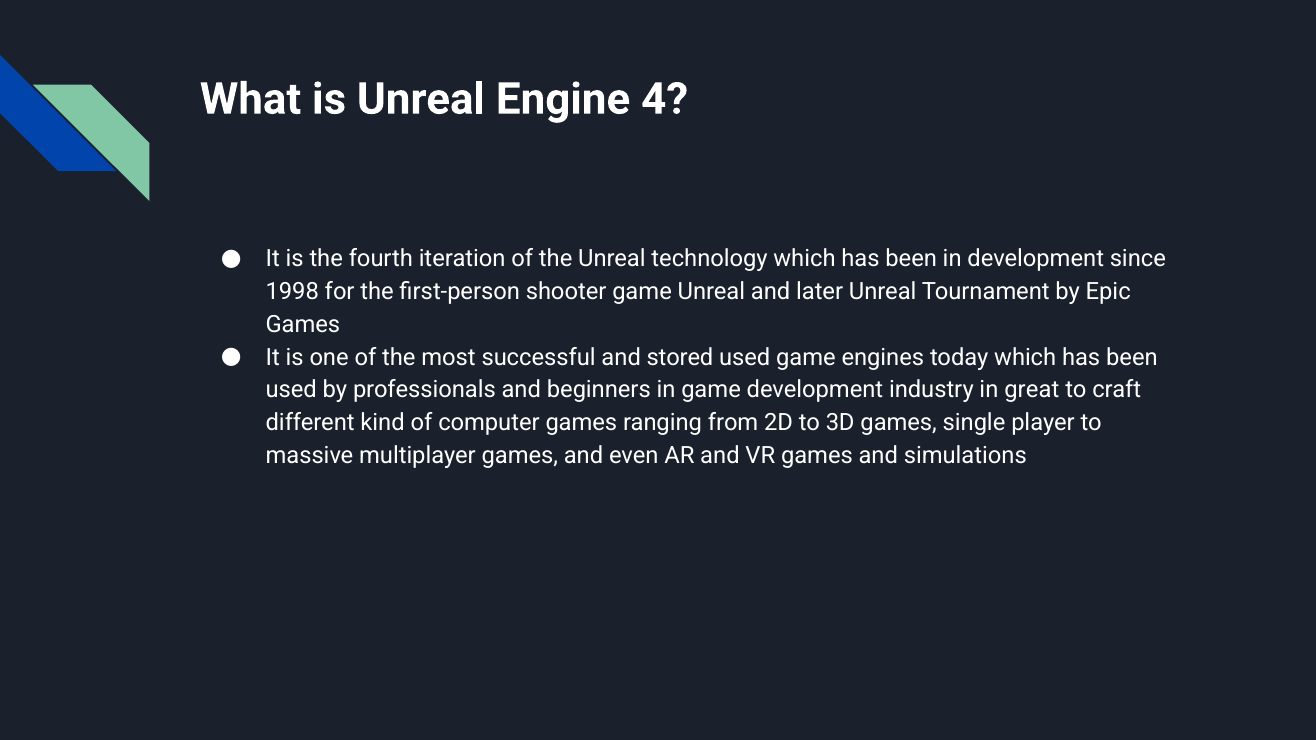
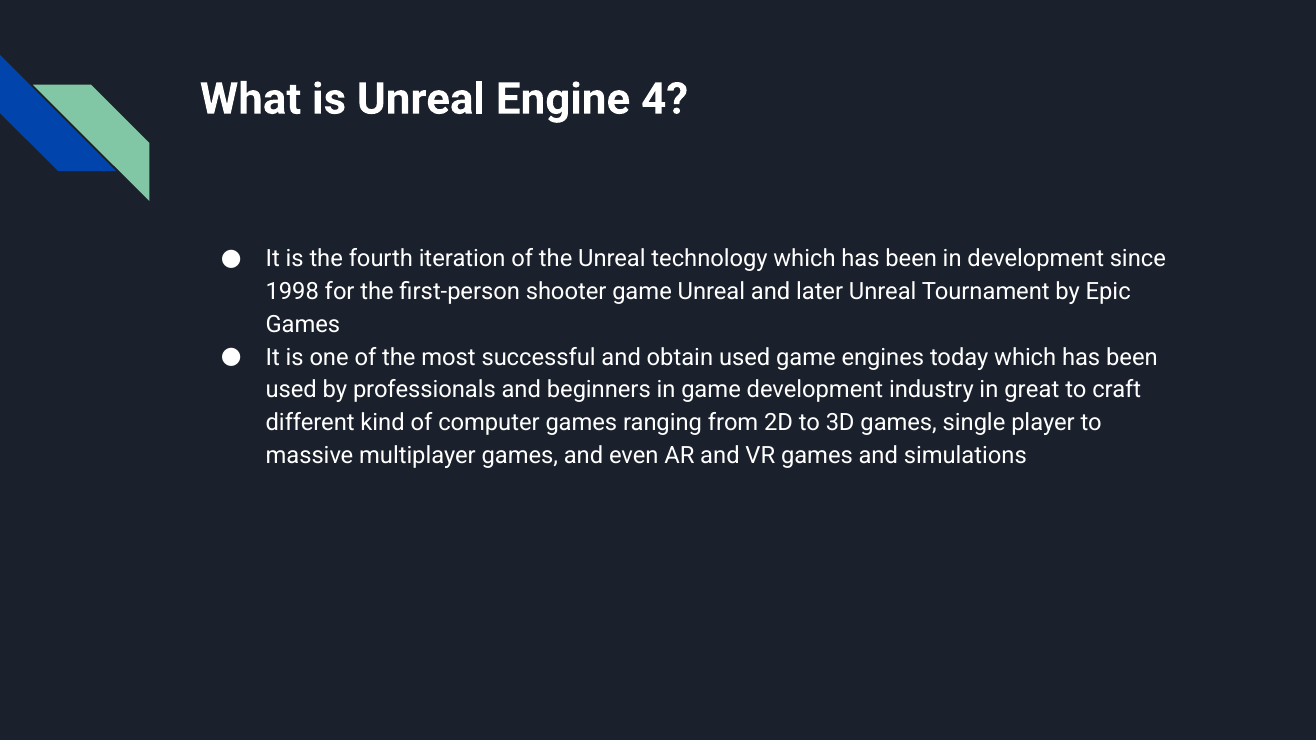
stored: stored -> obtain (680, 357)
